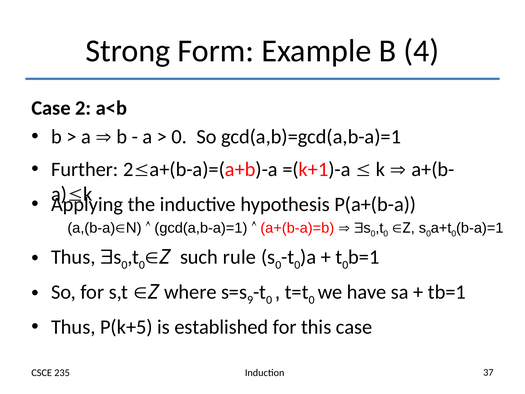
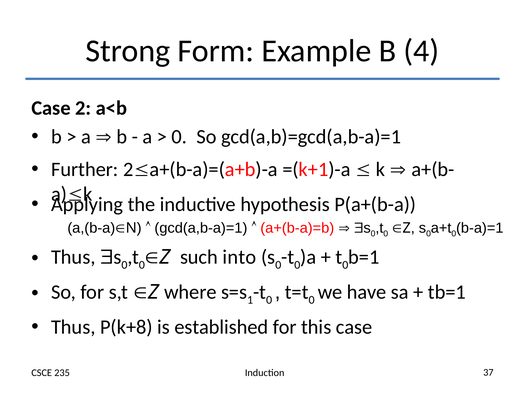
rule: rule -> into (239, 257)
9: 9 -> 1 (250, 300)
P(k+5: P(k+5 -> P(k+8 (126, 327)
